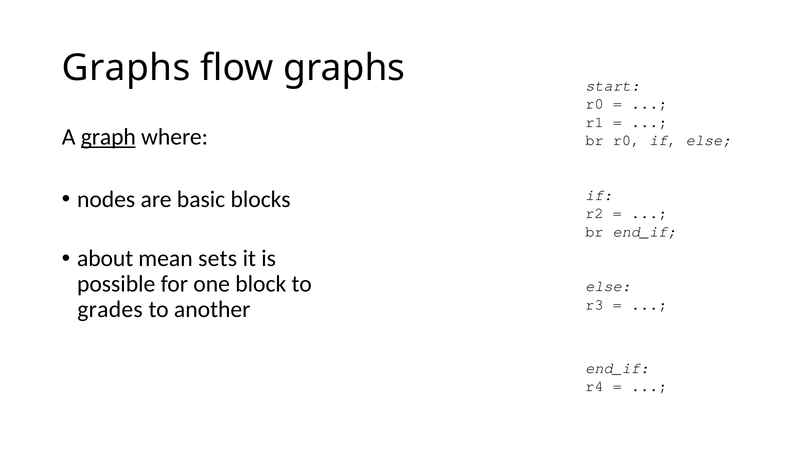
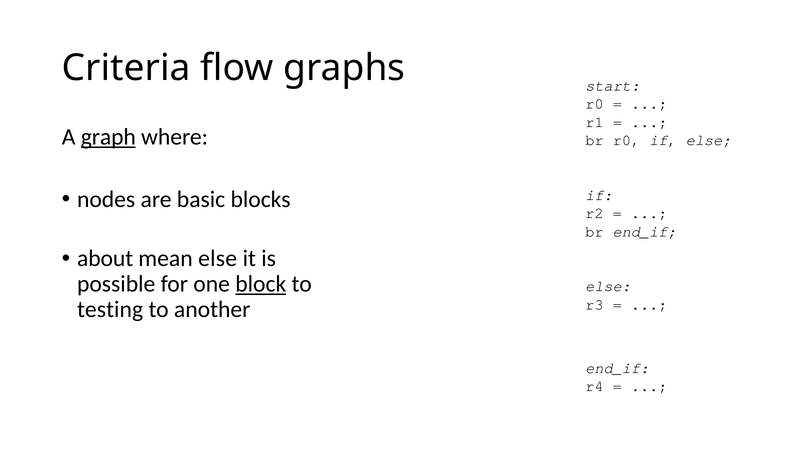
Graphs: Graphs -> Criteria (126, 68)
mean sets: sets -> else (218, 259)
block underline: none -> present (261, 284)
grades: grades -> testing (110, 310)
